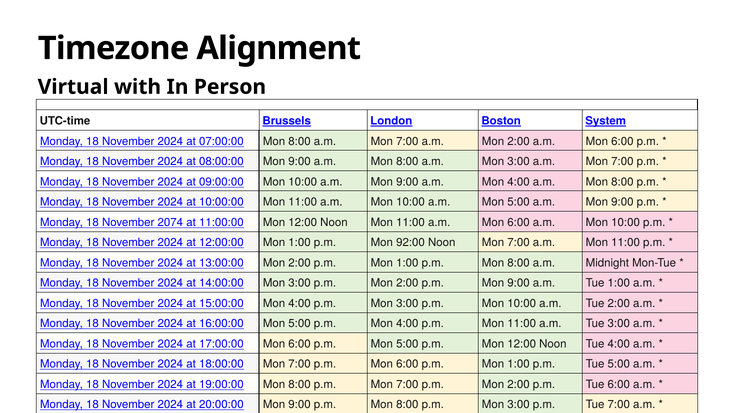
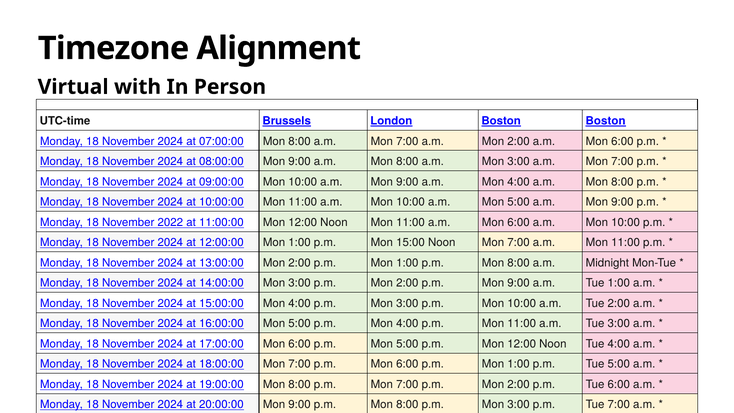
Boston System: System -> Boston (606, 121)
2074: 2074 -> 2022 (170, 222)
92:00: 92:00 -> 15:00 (410, 243)
